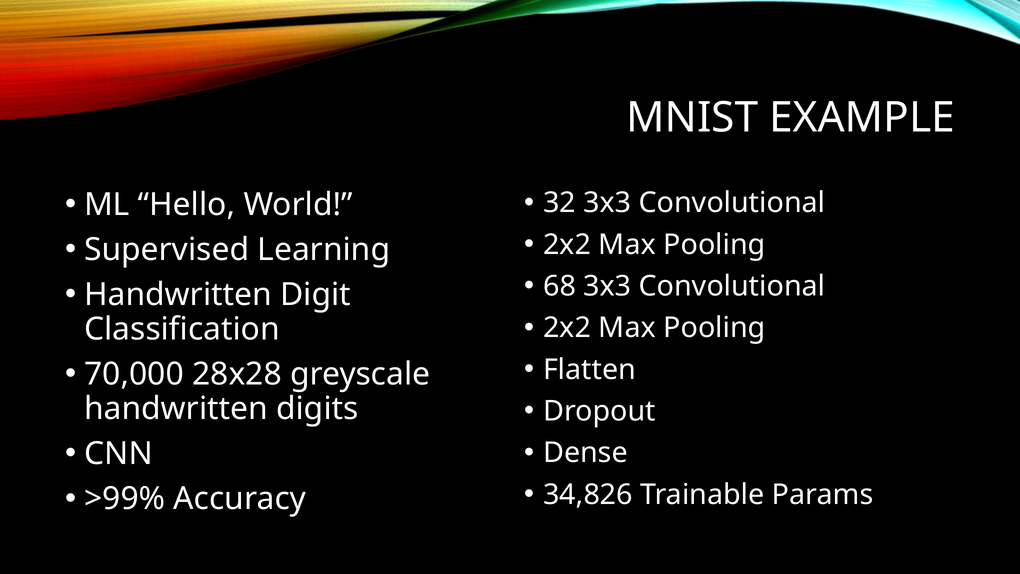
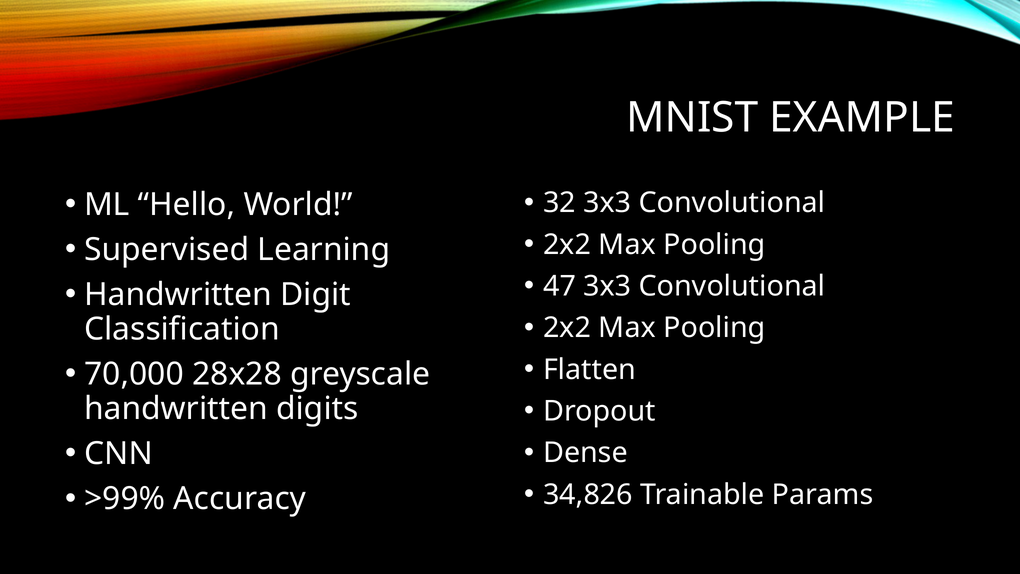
68: 68 -> 47 (560, 286)
